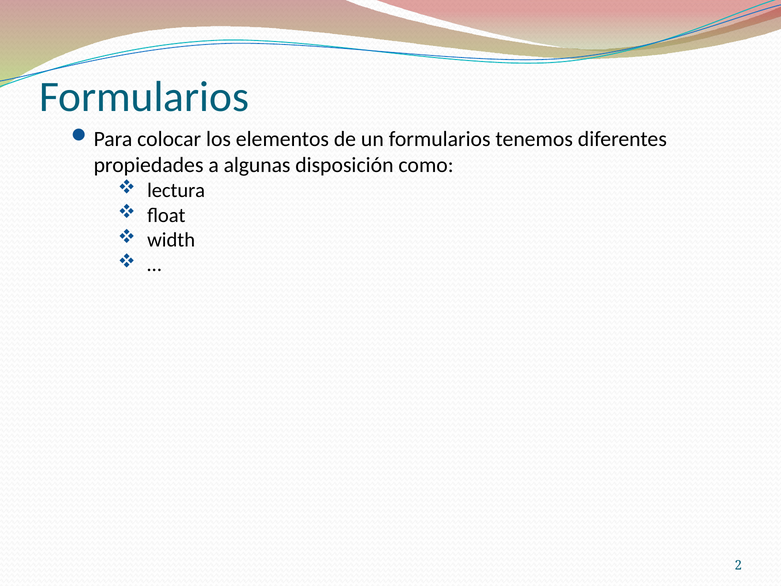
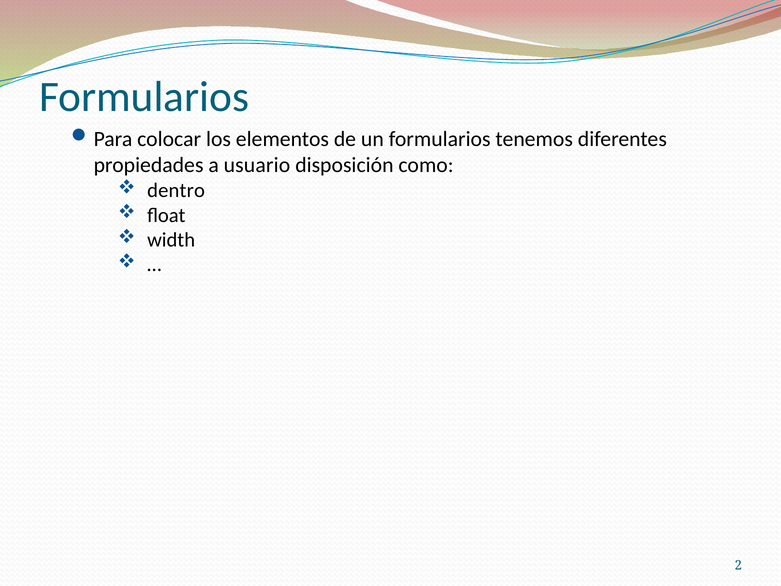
algunas: algunas -> usuario (257, 165)
lectura: lectura -> dentro (176, 190)
